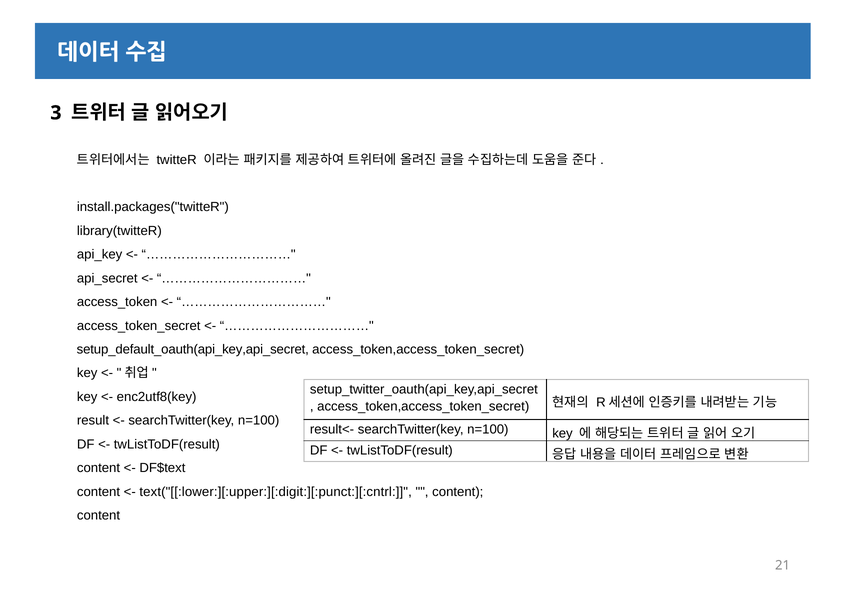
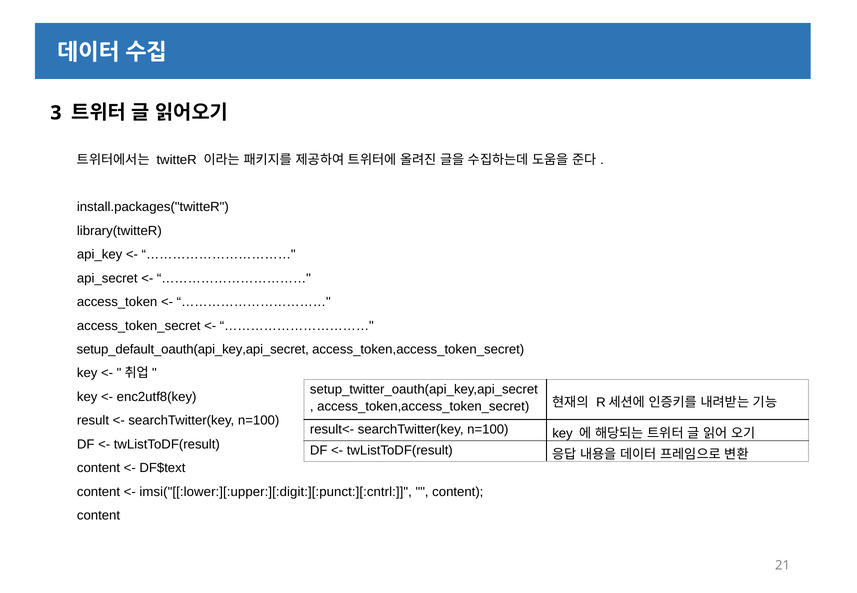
text("[[:lower:][:upper:][:digit:][:punct:][:cntrl: text("[[:lower:][:upper:][:digit:][:punct:][:cntrl -> imsi("[[:lower:][:upper:][:digit:][:punct:][:cntrl (276, 492)
